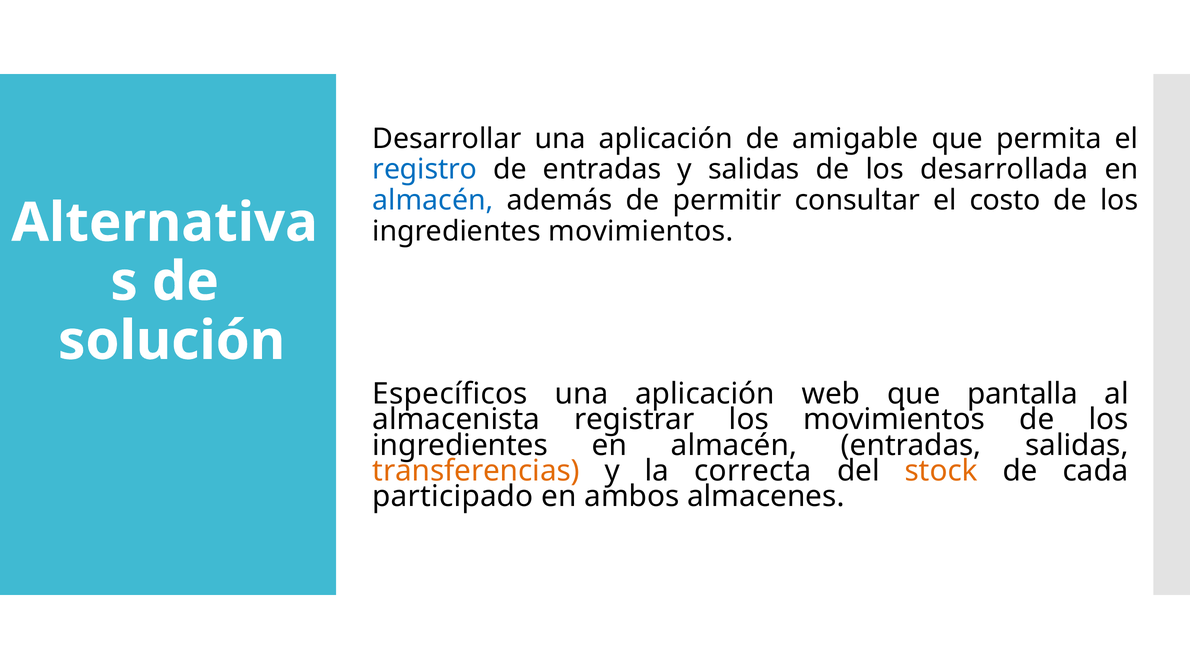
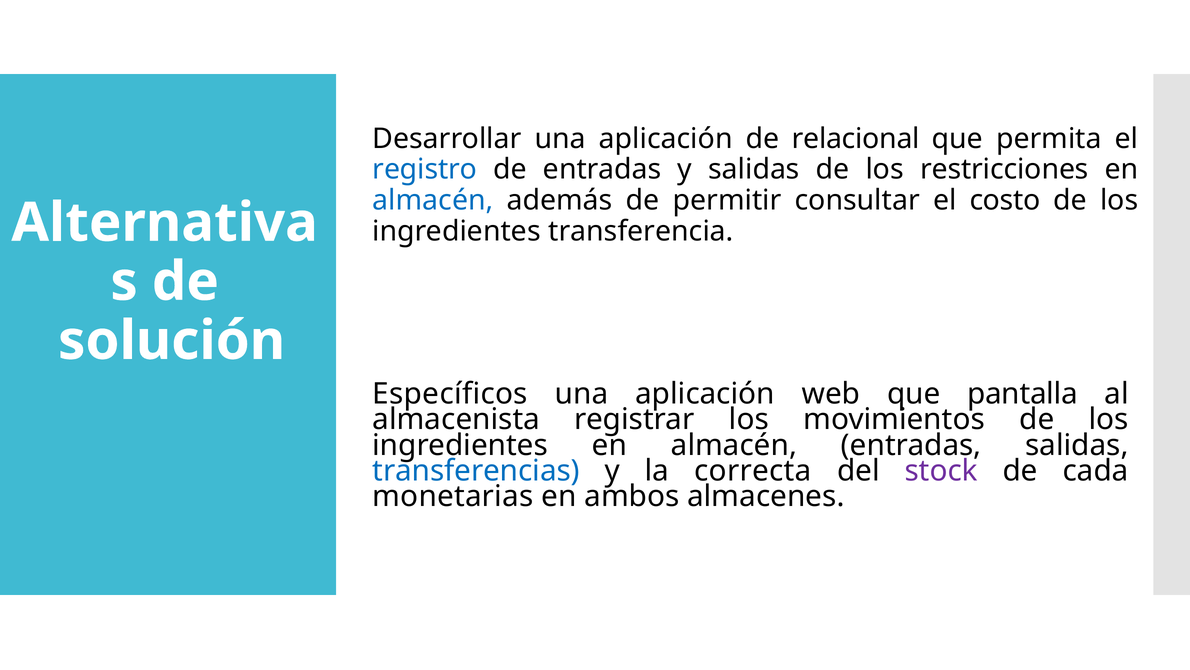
amigable: amigable -> relacional (856, 139)
desarrollada: desarrollada -> restricciones (1004, 169)
ingredientes movimientos: movimientos -> transferencia (641, 231)
transferencias colour: orange -> blue (476, 470)
stock colour: orange -> purple (941, 470)
participado: participado -> monetarias (453, 496)
